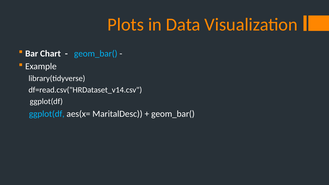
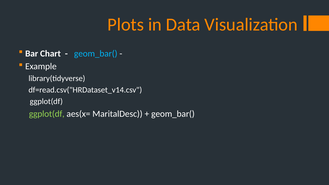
ggplot(df colour: light blue -> light green (47, 114)
